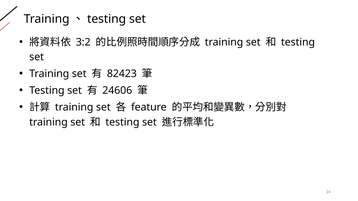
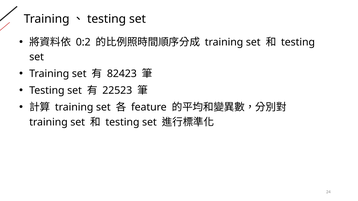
3:2: 3:2 -> 0:2 (83, 42)
24606: 24606 -> 22523 (117, 91)
